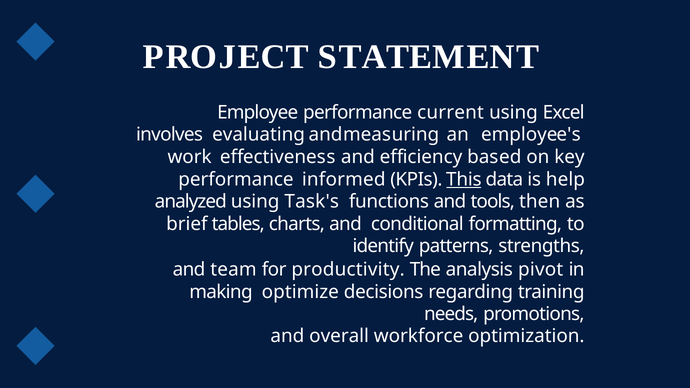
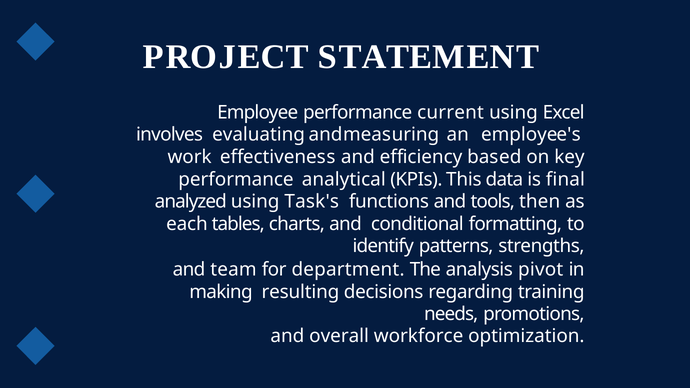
informed: informed -> analytical (344, 179)
This underline: present -> none (464, 179)
help: help -> final (565, 179)
brief: brief -> each (187, 224)
productivity: productivity -> department (348, 270)
optimize: optimize -> resulting (300, 292)
